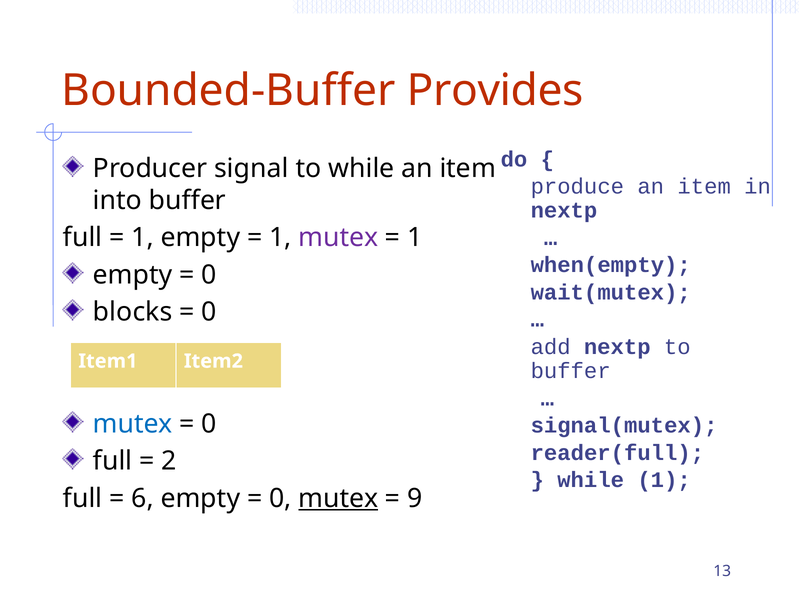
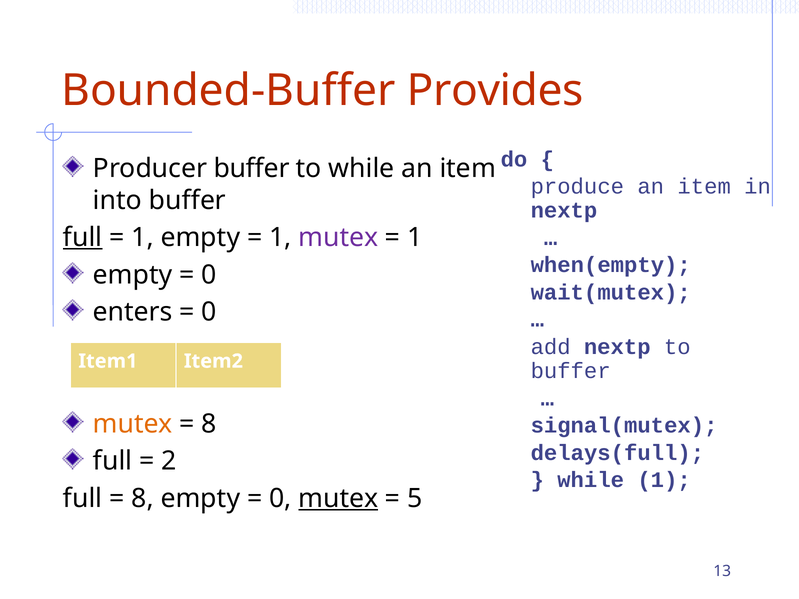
Producer signal: signal -> buffer (252, 168)
full underline: none -> present (83, 238)
blocks: blocks -> enters (133, 312)
mutex colour: blue -> orange (133, 424)
0: 0 -> 8 (209, 424)
reader(full: reader(full -> delays(full (617, 453)
6: 6 -> 8 (143, 499)
9: 9 -> 5 (415, 499)
